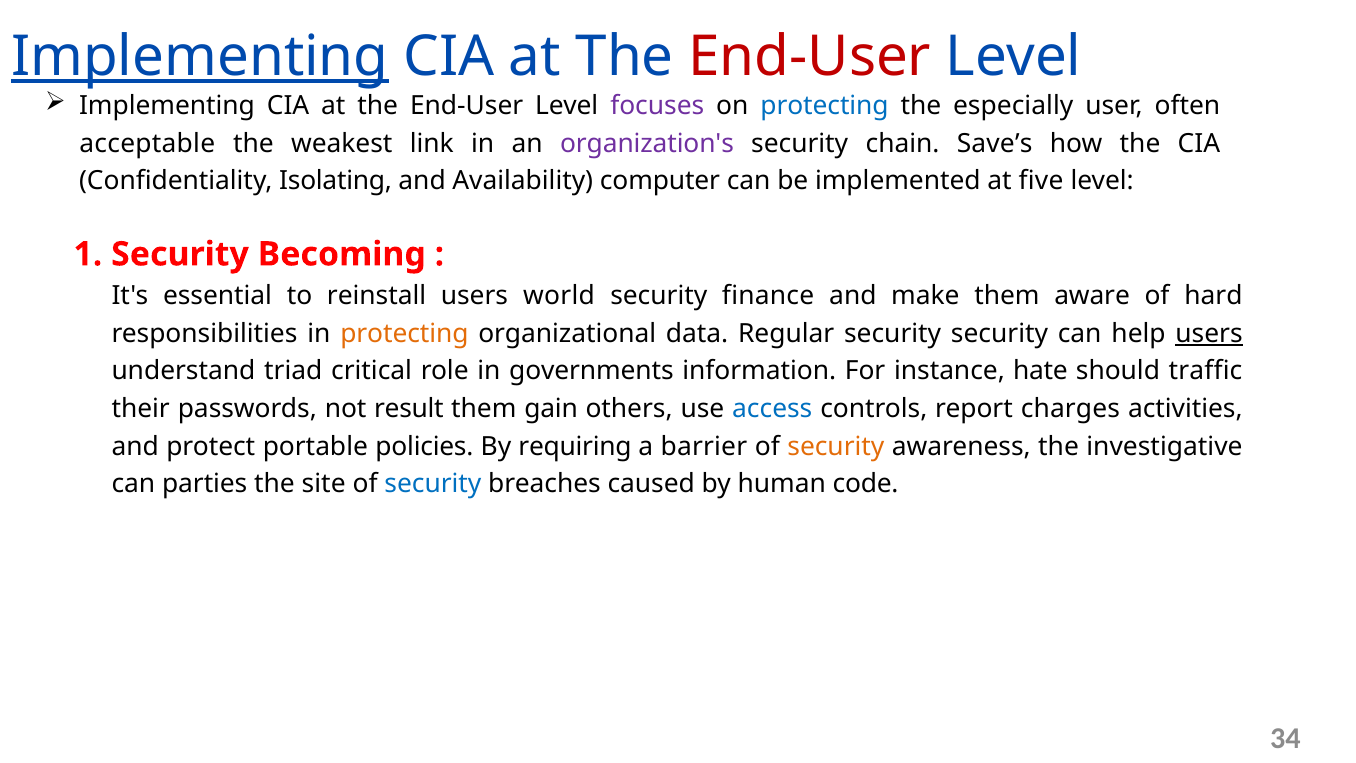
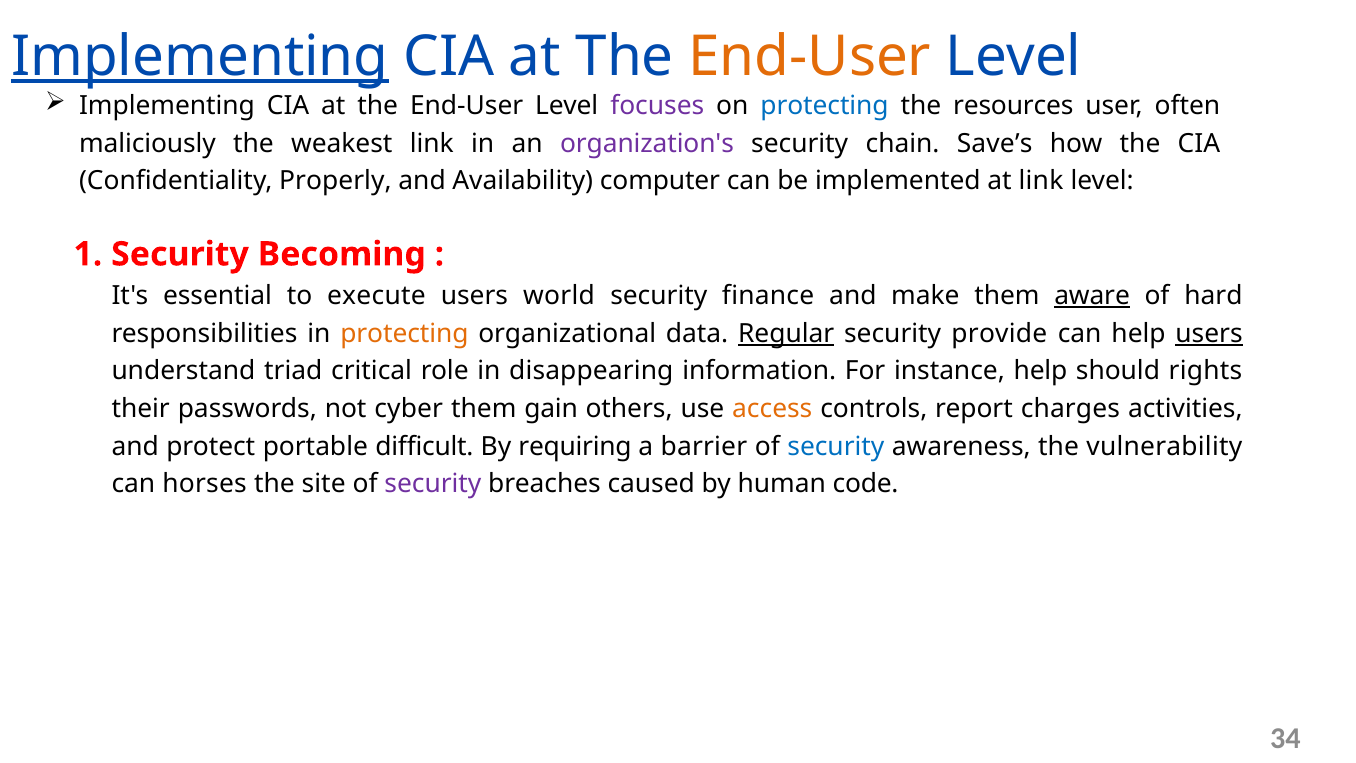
End-User colour: red -> orange (810, 57)
especially: especially -> resources (1013, 106)
acceptable: acceptable -> maliciously (147, 143)
Isolating: Isolating -> Properly (335, 181)
at five: five -> link (1041, 181)
reinstall: reinstall -> execute (376, 296)
aware underline: none -> present (1092, 296)
Regular underline: none -> present (786, 333)
security security: security -> provide (999, 333)
governments: governments -> disappearing (591, 371)
instance hate: hate -> help (1040, 371)
traffic: traffic -> rights (1205, 371)
result: result -> cyber (409, 409)
access colour: blue -> orange (772, 409)
policies: policies -> difficult (424, 446)
security colour: orange -> blue (836, 446)
investigative: investigative -> vulnerability (1164, 446)
parties: parties -> horses (205, 484)
security colour: blue -> purple (433, 484)
